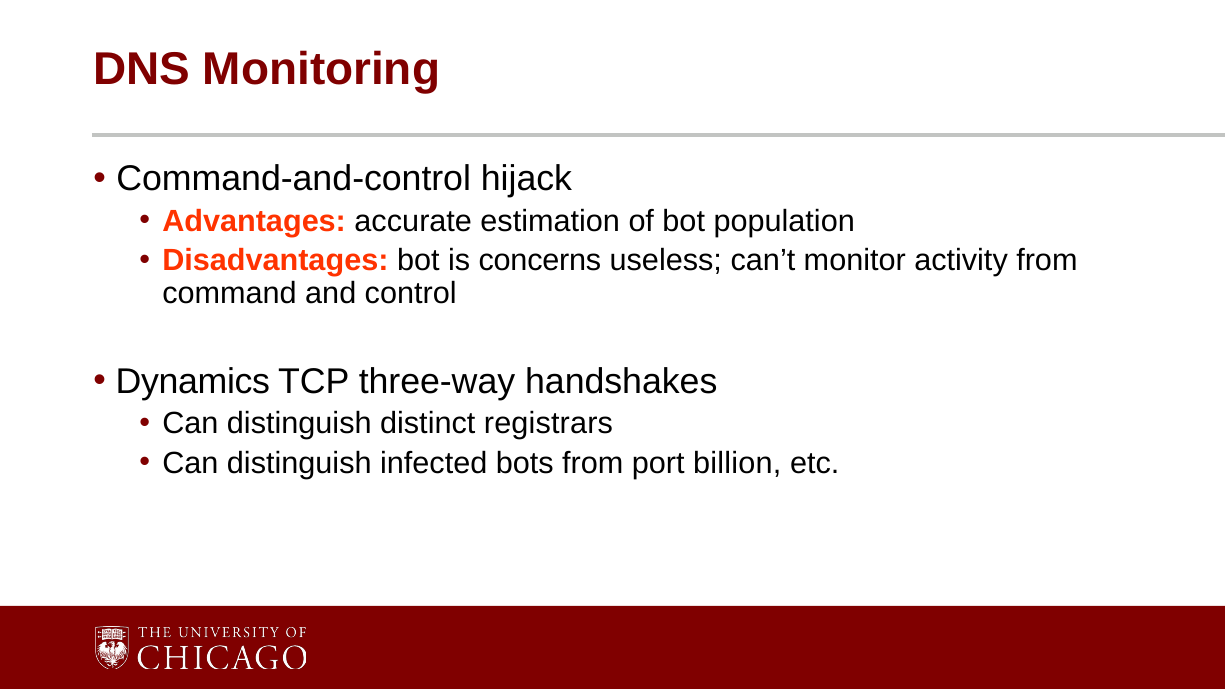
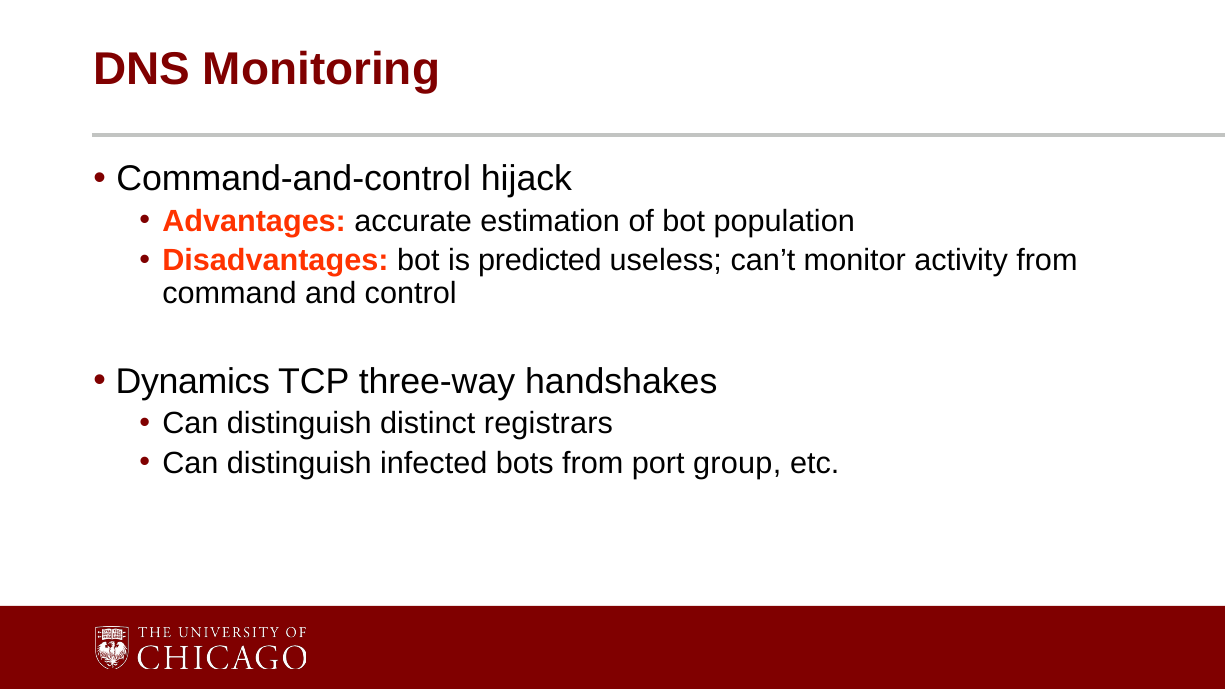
concerns: concerns -> predicted (540, 260)
billion: billion -> group (737, 463)
